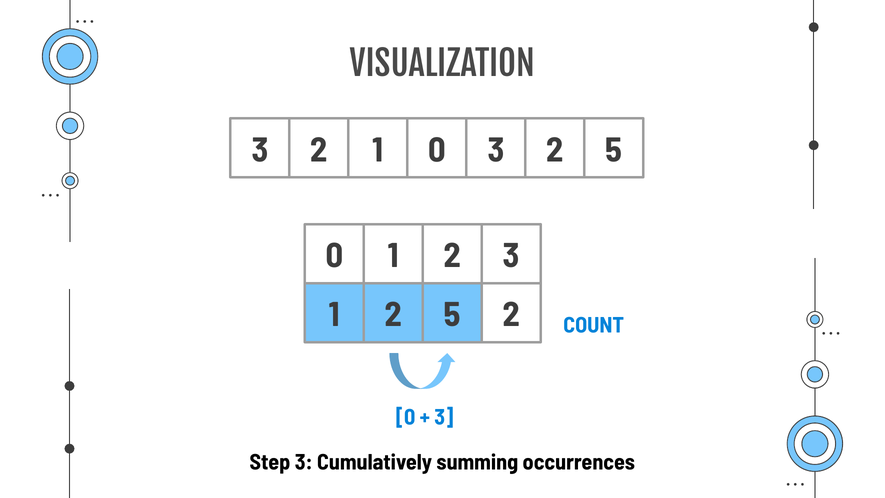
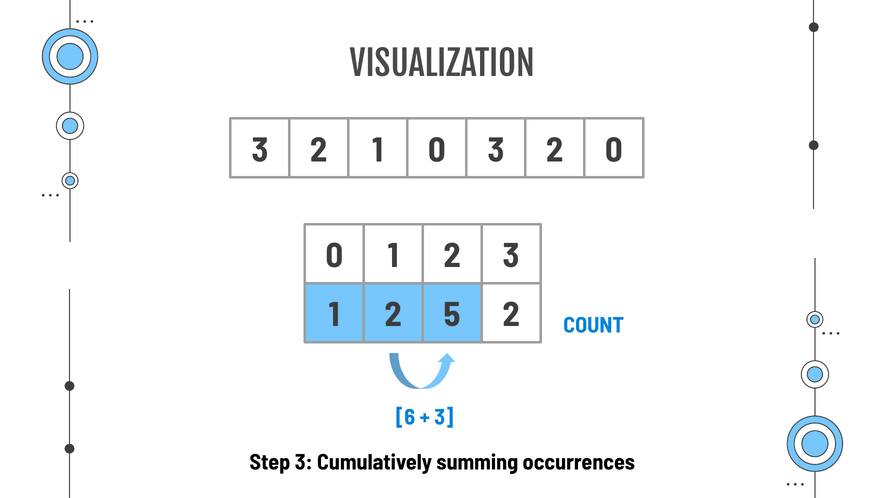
3 2 5: 5 -> 0 (614, 150)
0: 0 -> 6 (405, 418)
